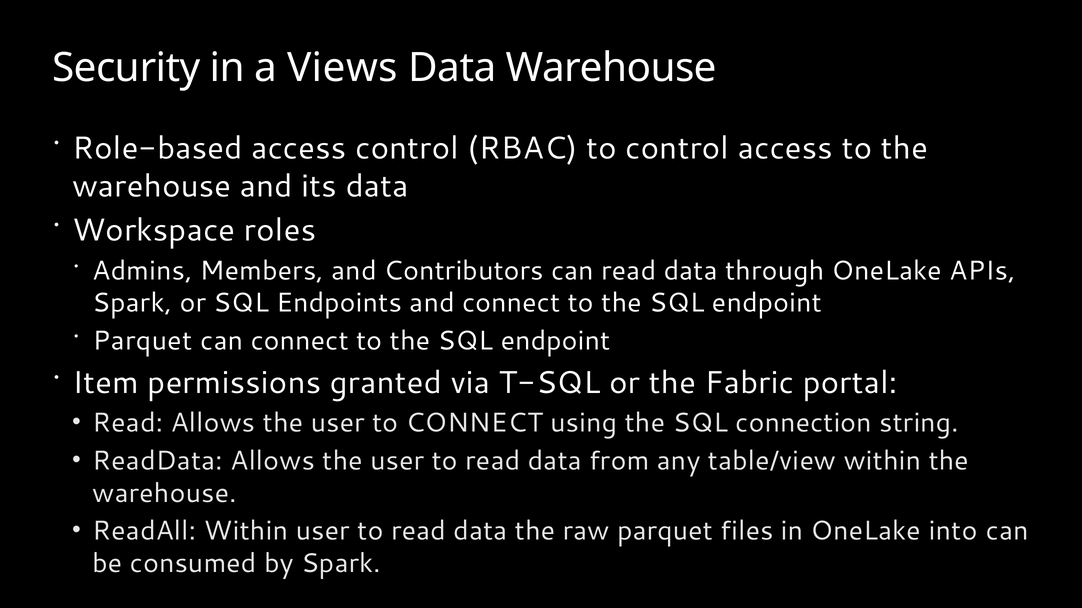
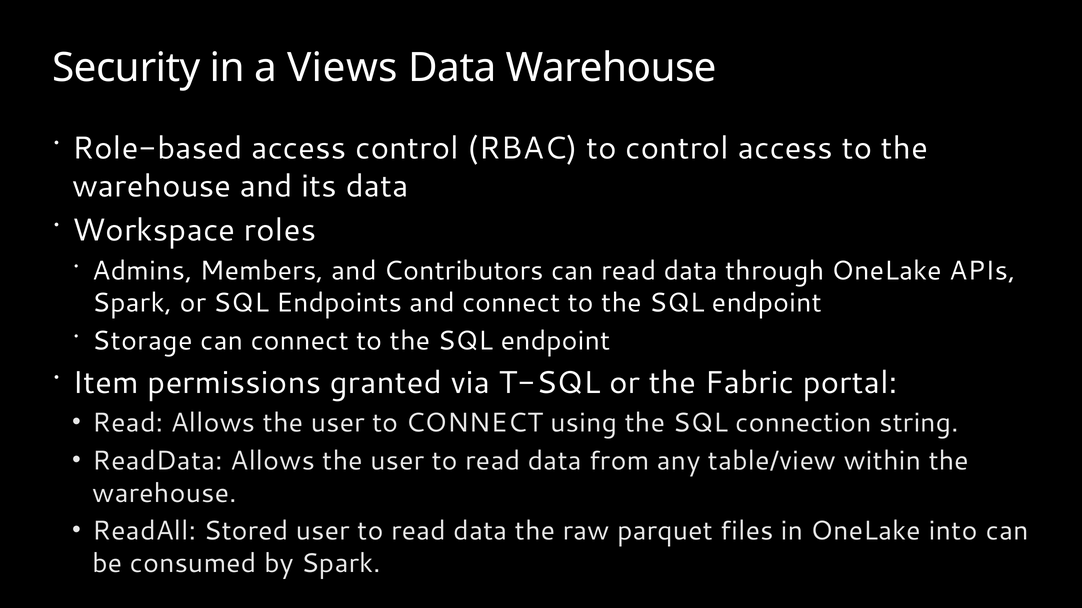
Parquet: Parquet -> Storage (143, 341)
ReadAll Within: Within -> Stored (246, 531)
